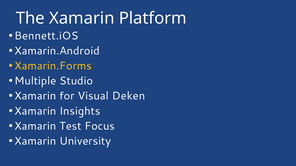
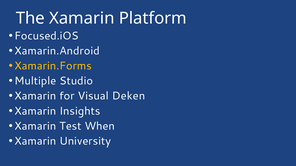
Bennett.iOS: Bennett.iOS -> Focused.iOS (47, 36)
Focus: Focus -> When (100, 126)
